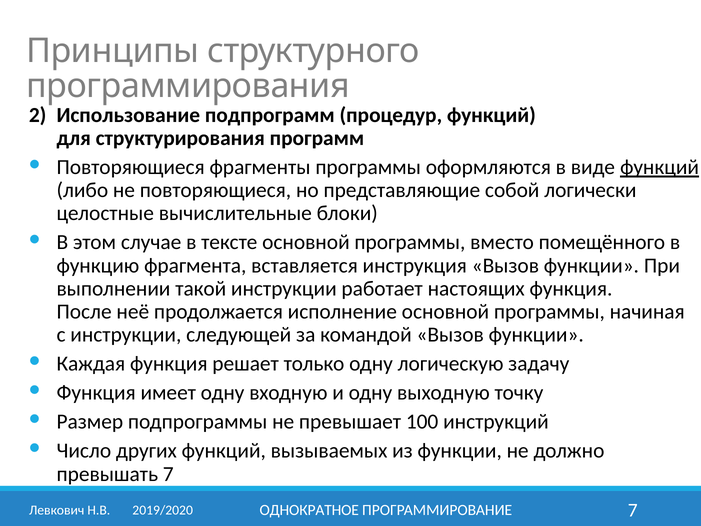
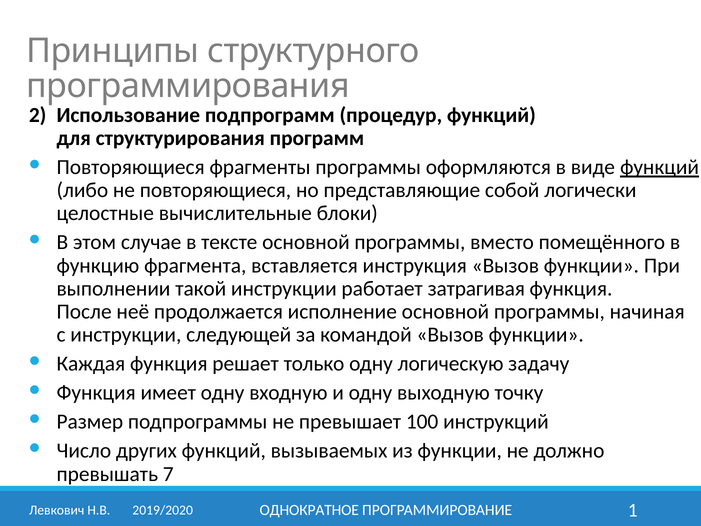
настоящих: настоящих -> затрагивая (476, 288)
ПРОГРАММИРОВАНИЕ 7: 7 -> 1 (633, 510)
